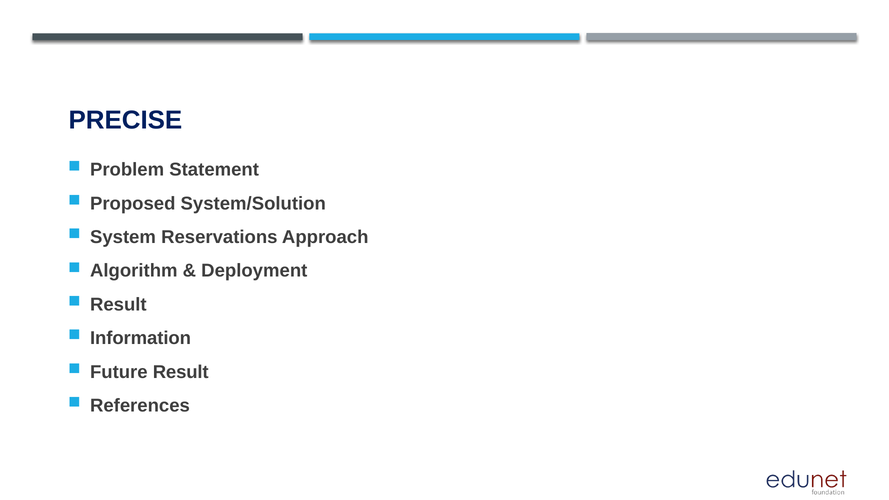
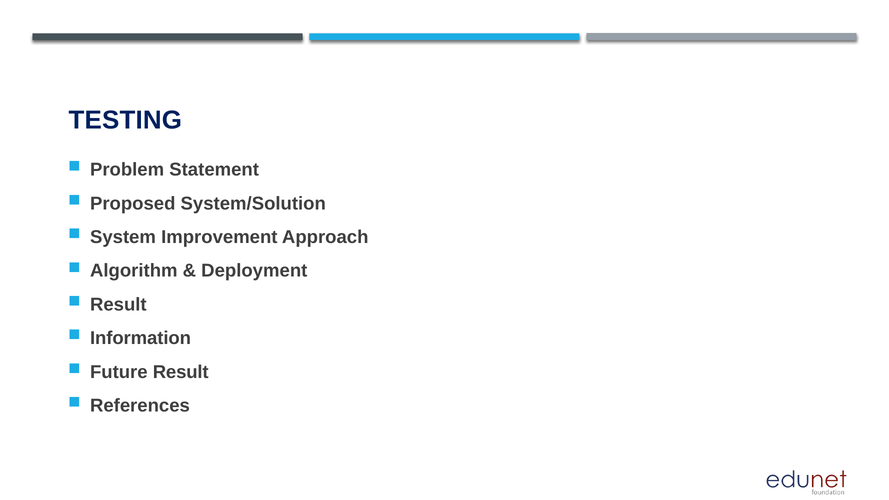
PRECISE: PRECISE -> TESTING (125, 120)
Reservations: Reservations -> Improvement (219, 237)
